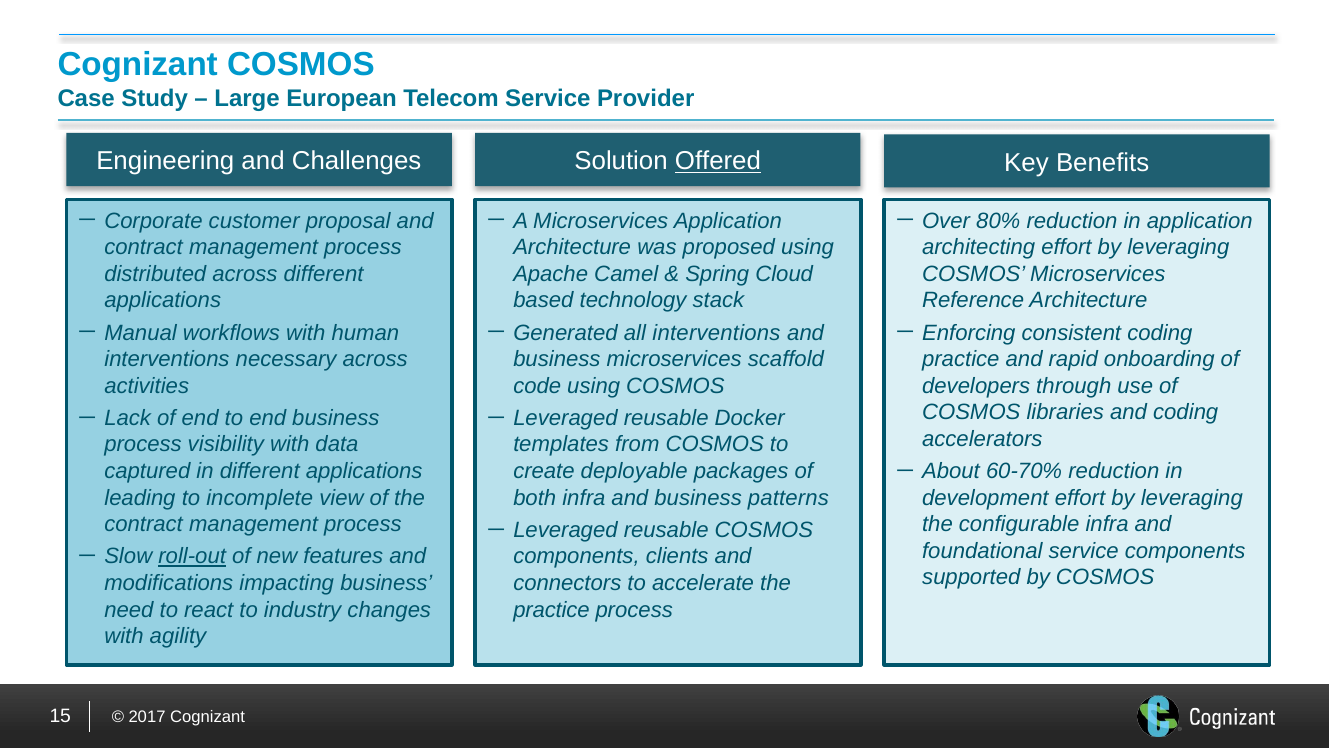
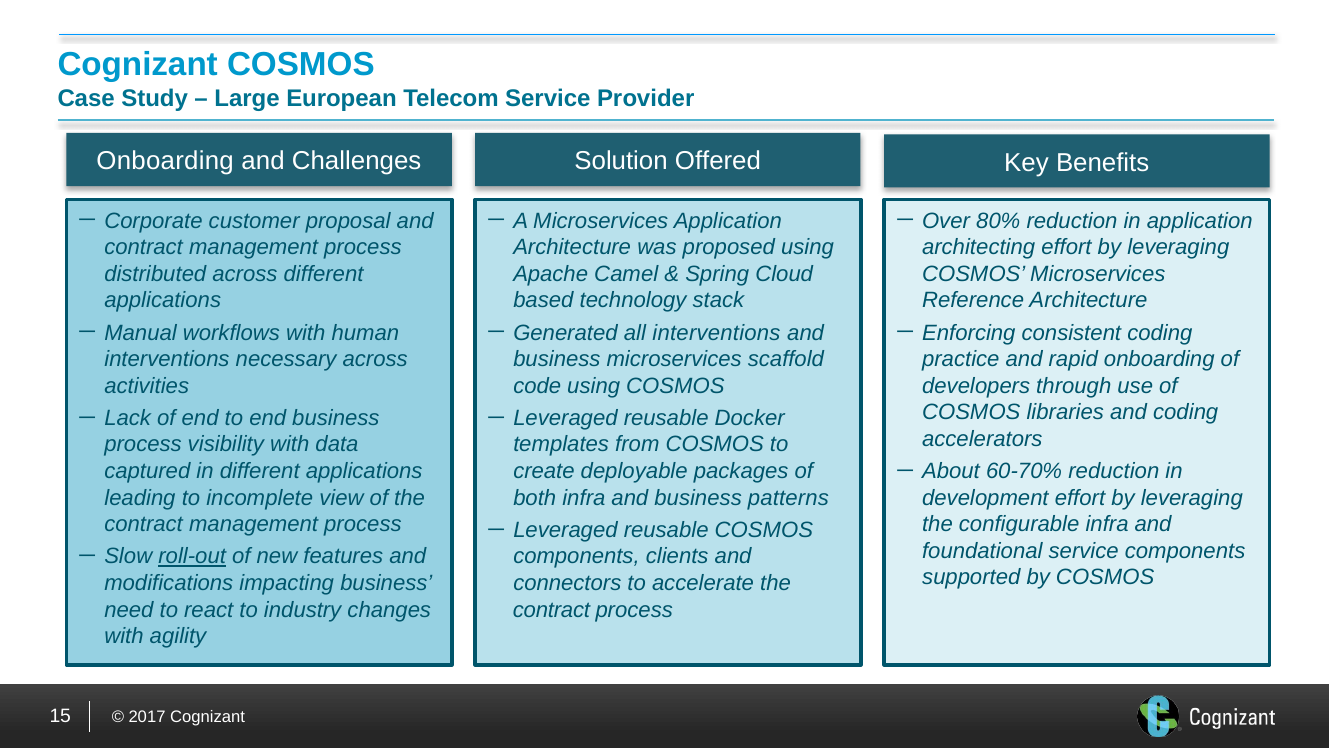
Engineering: Engineering -> Onboarding (165, 161)
Offered underline: present -> none (718, 161)
practice: practice -> contract (551, 609)
